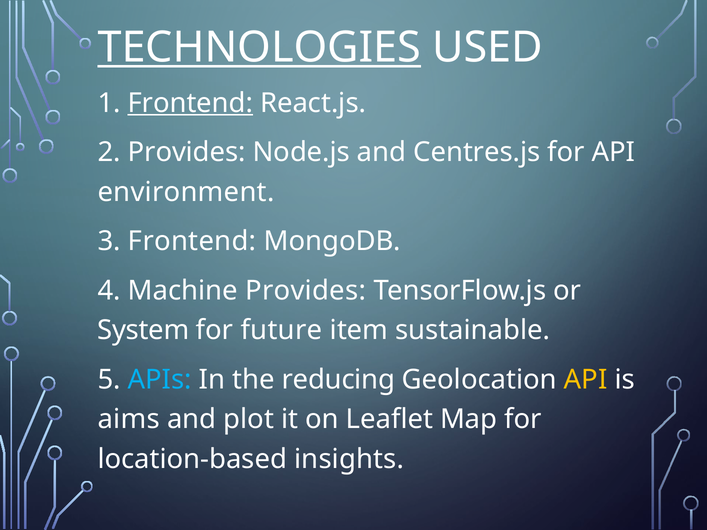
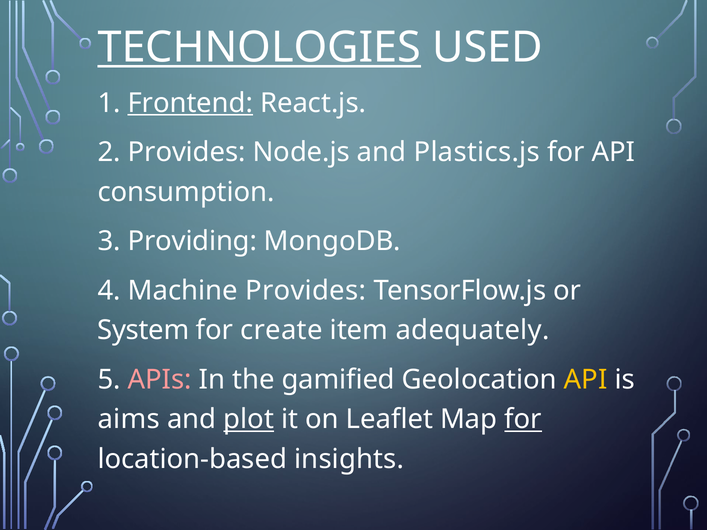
Centres.js: Centres.js -> Plastics.js (477, 152)
environment: environment -> consumption (186, 192)
3 Frontend: Frontend -> Providing (192, 241)
future: future -> create (281, 331)
sustainable: sustainable -> adequately (473, 331)
APIs colour: light blue -> pink (160, 380)
reducing: reducing -> gamified (338, 380)
plot underline: none -> present (249, 420)
for underline: none -> present (523, 420)
